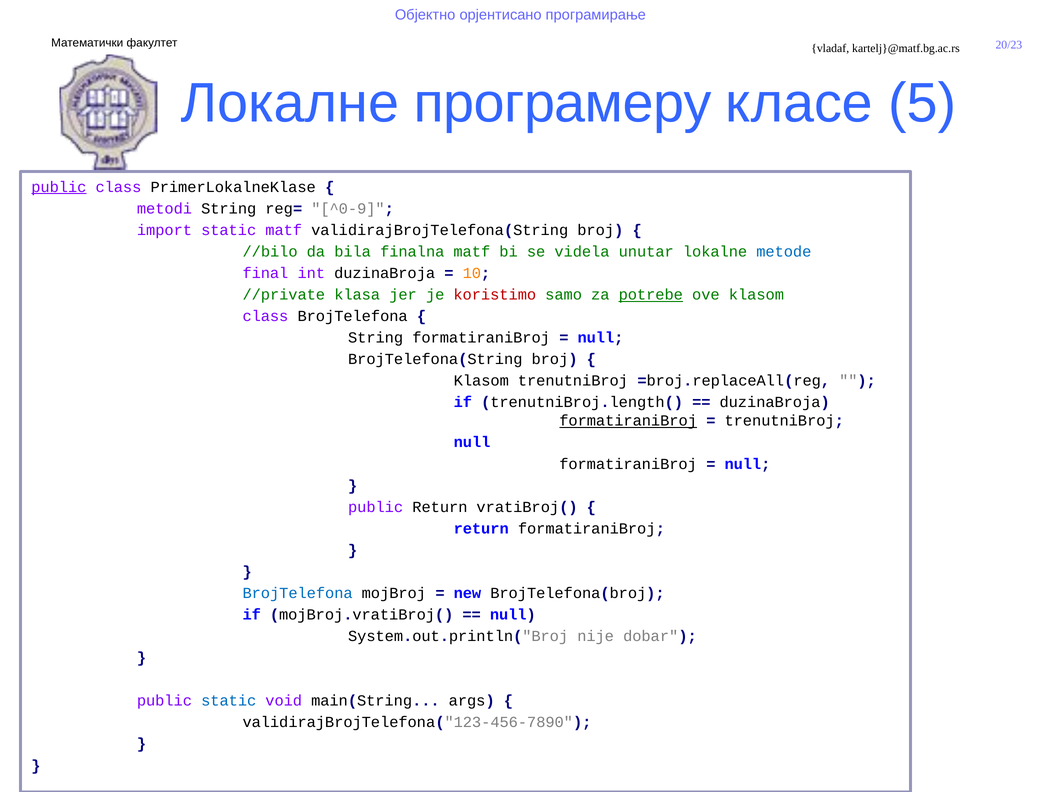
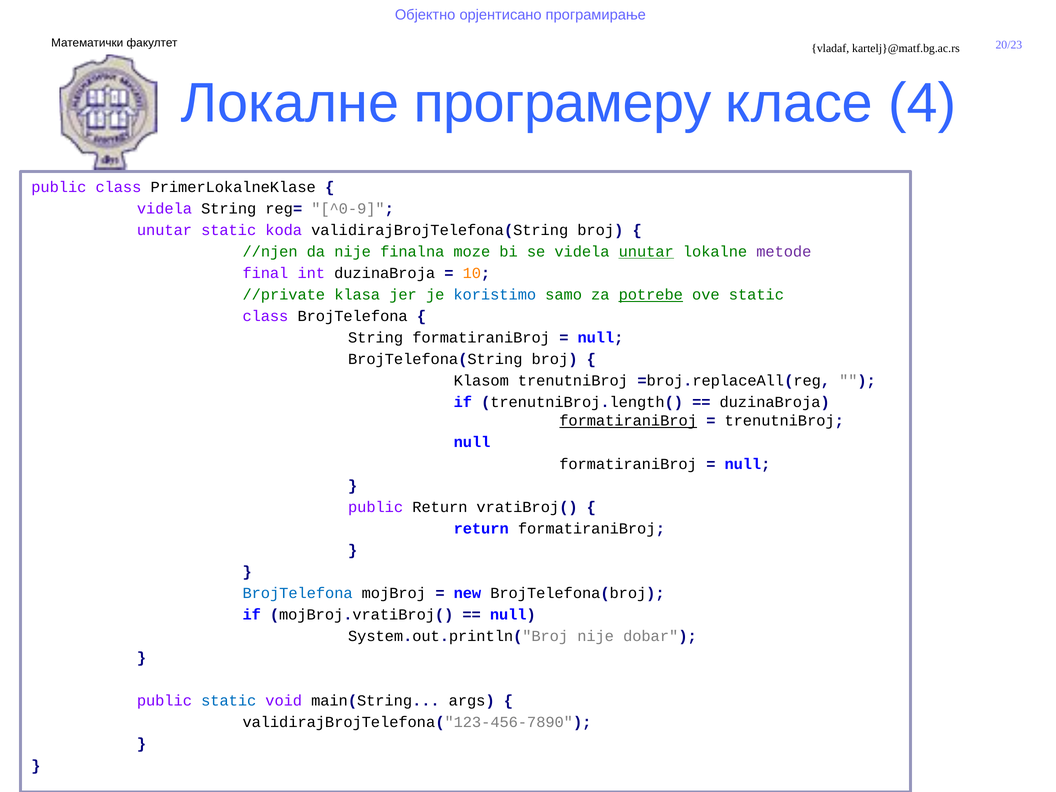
5: 5 -> 4 (922, 103)
public underline: present -> none (59, 187)
metodi: metodi -> videla (164, 209)
import: import -> unutar (164, 230)
static matf: matf -> koda (284, 230)
//bilo: //bilo -> //njen (270, 252)
da bila: bila -> nije (353, 252)
finalna matf: matf -> moze (472, 252)
unutar underline: none -> present (646, 252)
metode colour: blue -> purple (784, 252)
koristimo colour: red -> blue (495, 295)
ove klasom: klasom -> static (756, 295)
